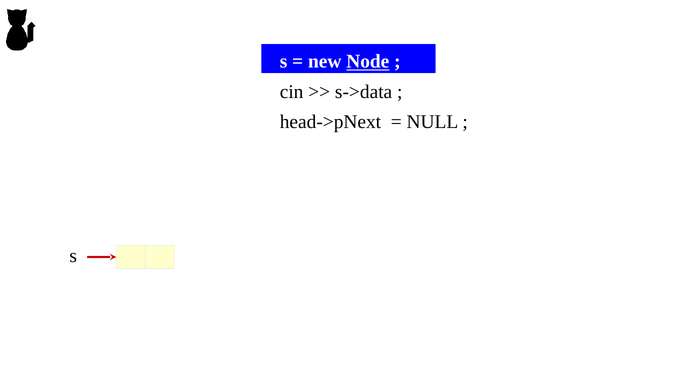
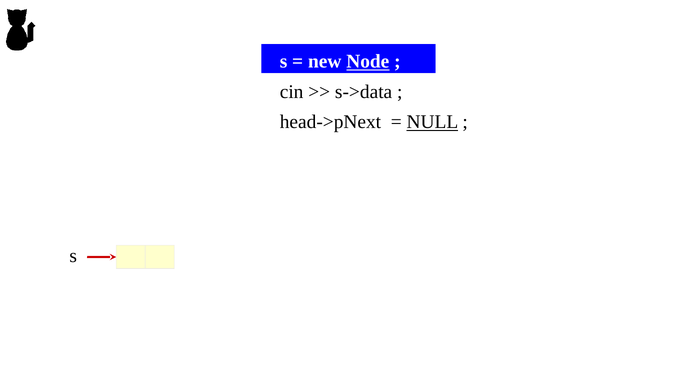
NULL underline: none -> present (432, 122)
